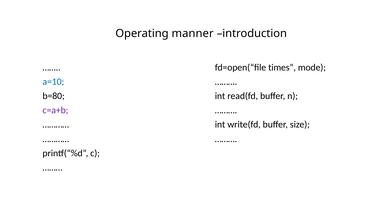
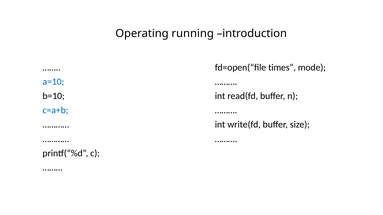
manner: manner -> running (193, 33)
b=80: b=80 -> b=10 (54, 96)
c=a+b colour: purple -> blue (55, 110)
